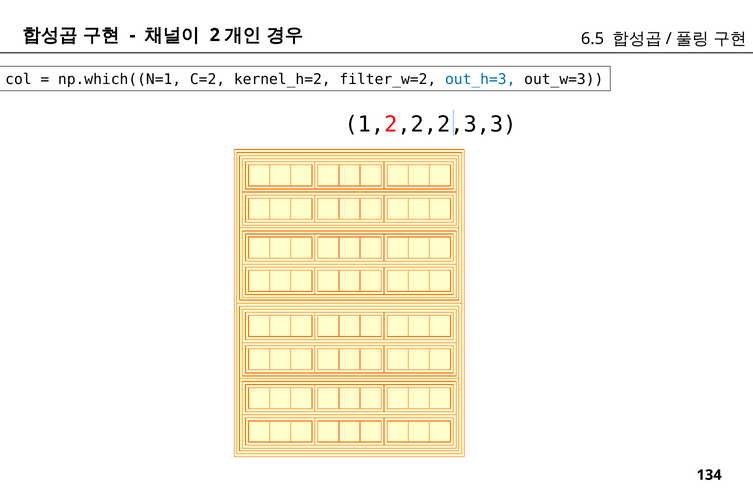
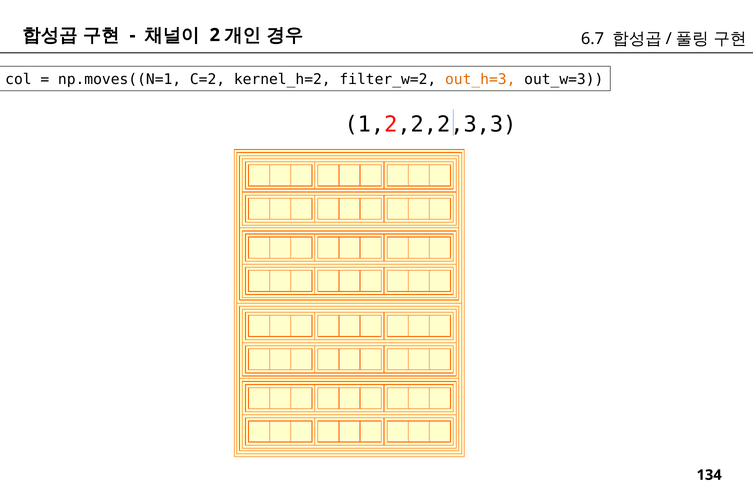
6.5: 6.5 -> 6.7 (593, 39)
np.which((N=1: np.which((N=1 -> np.moves((N=1 (120, 79)
out_h=3 colour: blue -> orange (480, 79)
